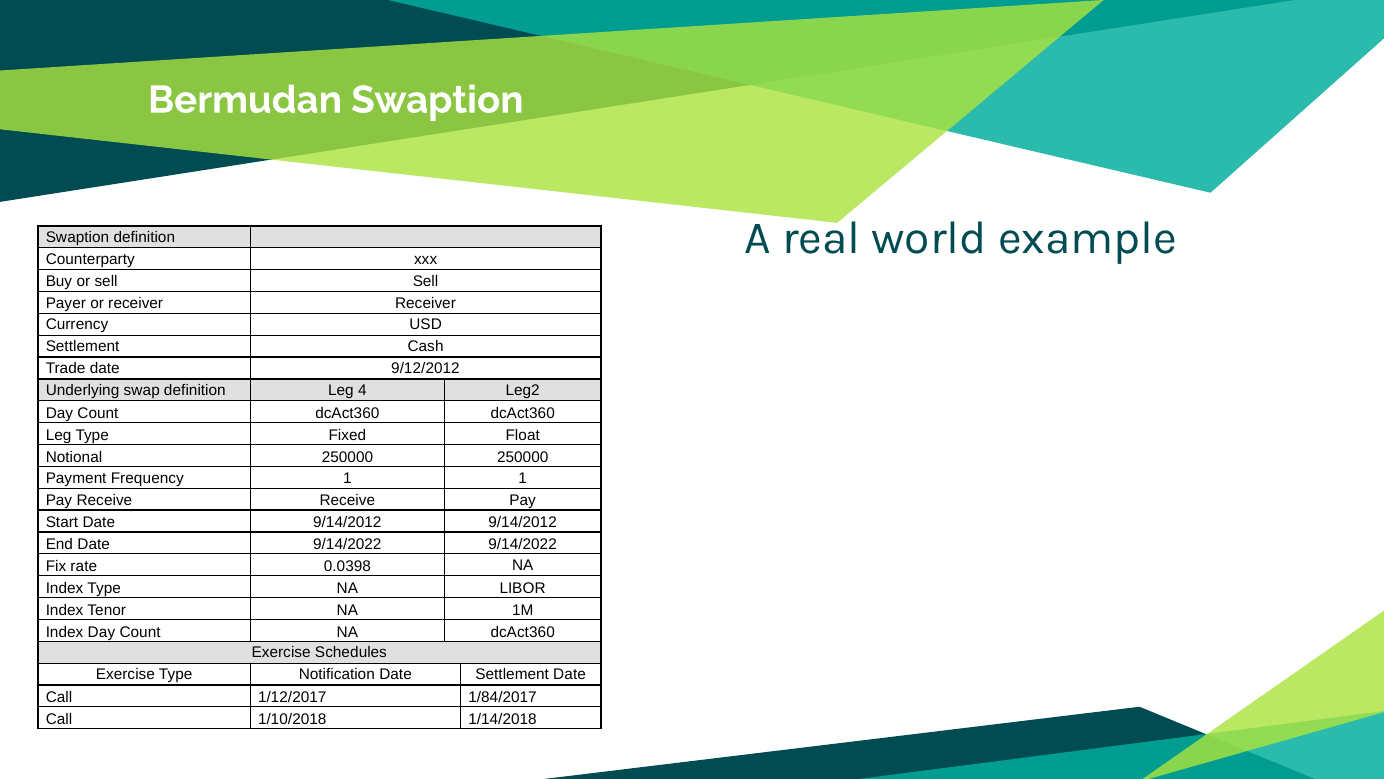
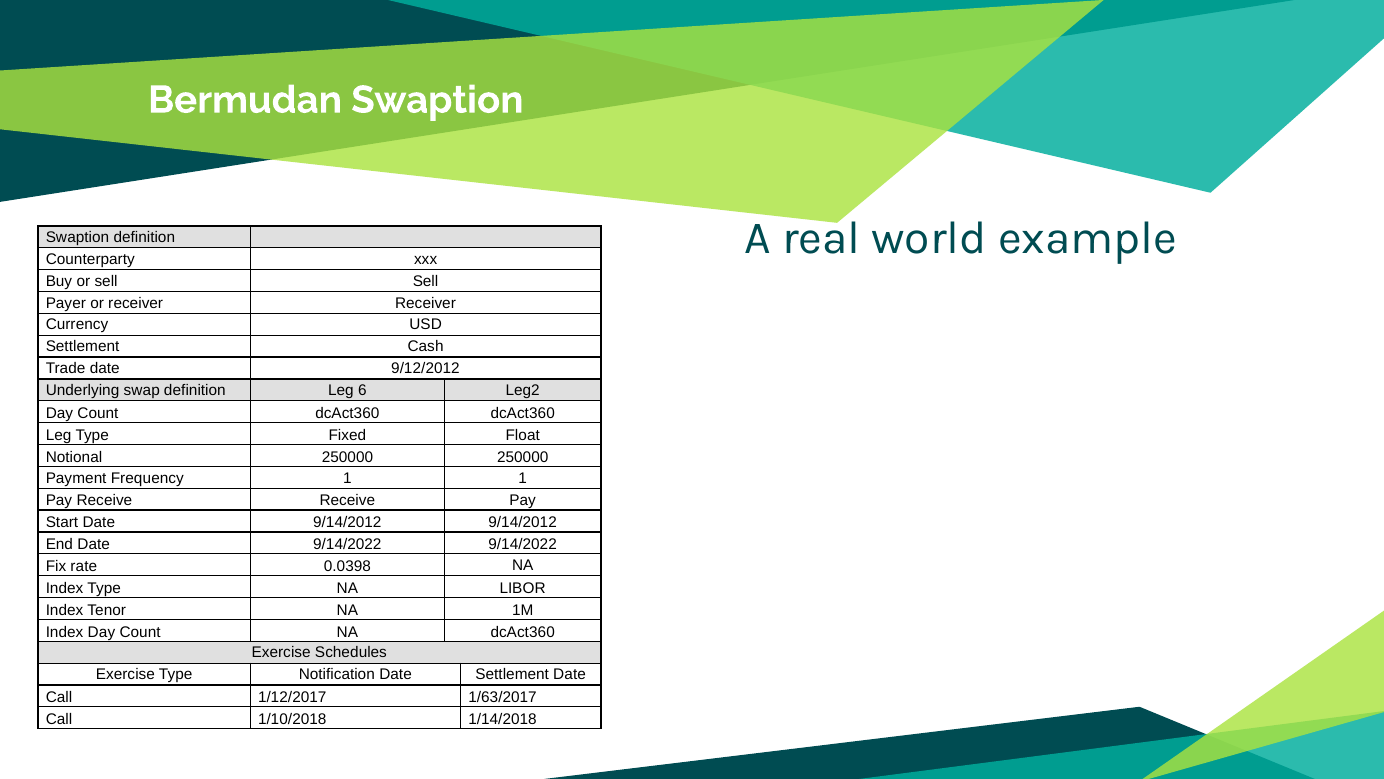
4: 4 -> 6 (362, 390)
1/84/2017: 1/84/2017 -> 1/63/2017 (503, 697)
